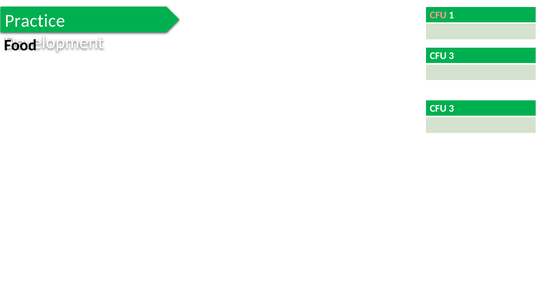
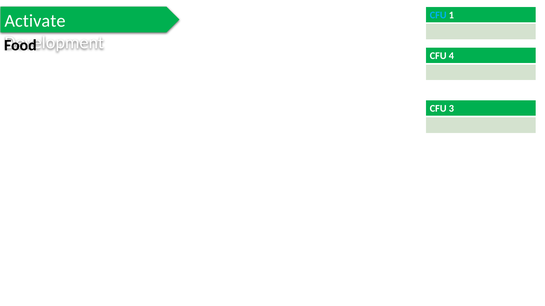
CFU colour: pink -> light blue (438, 15)
Practice: Practice -> Activate (35, 21)
3: 3 -> 4 (451, 56)
